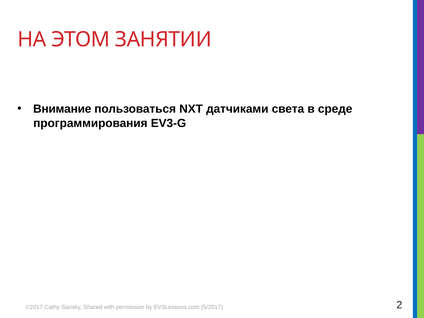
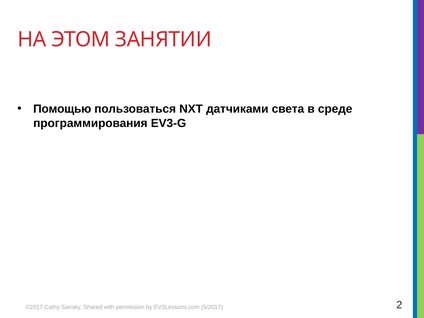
Внимание: Внимание -> Помощью (62, 109)
